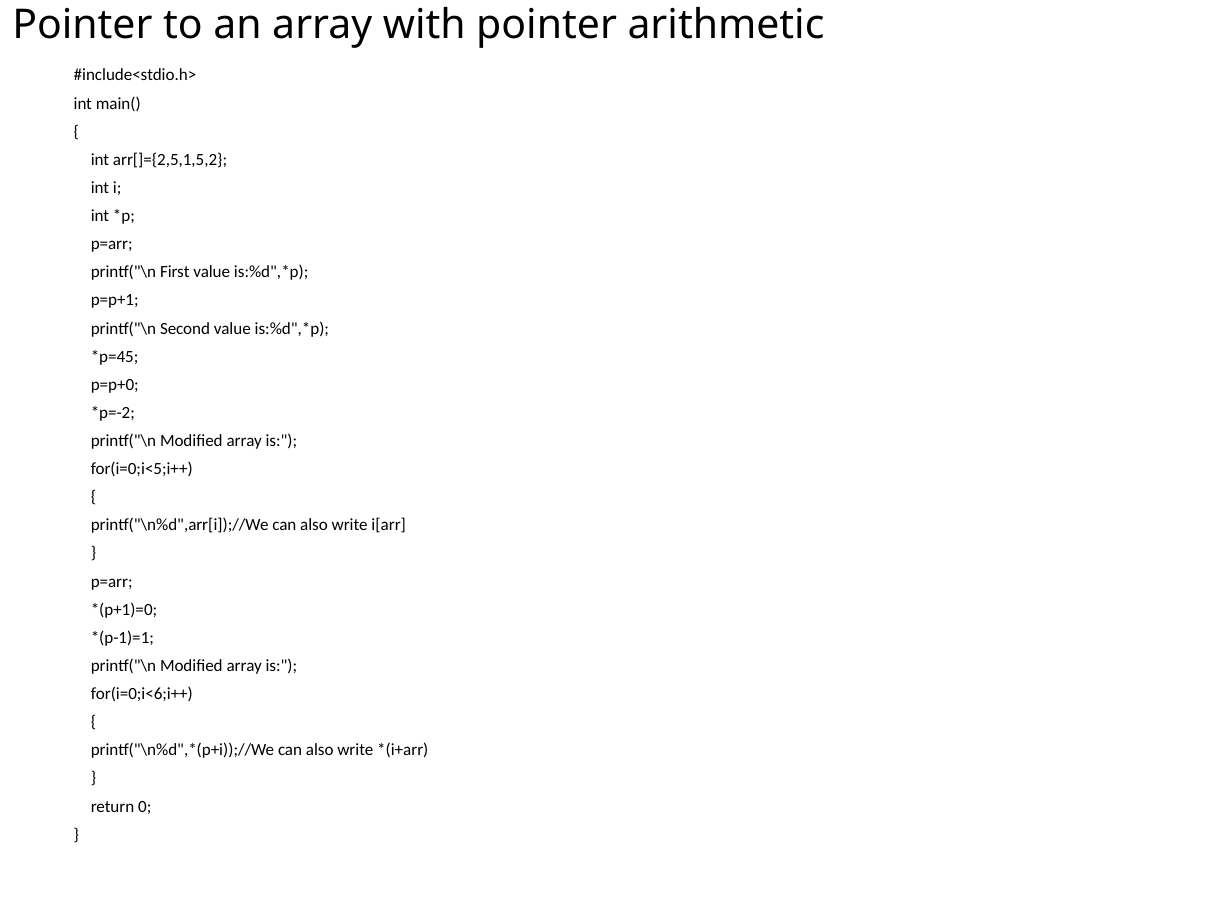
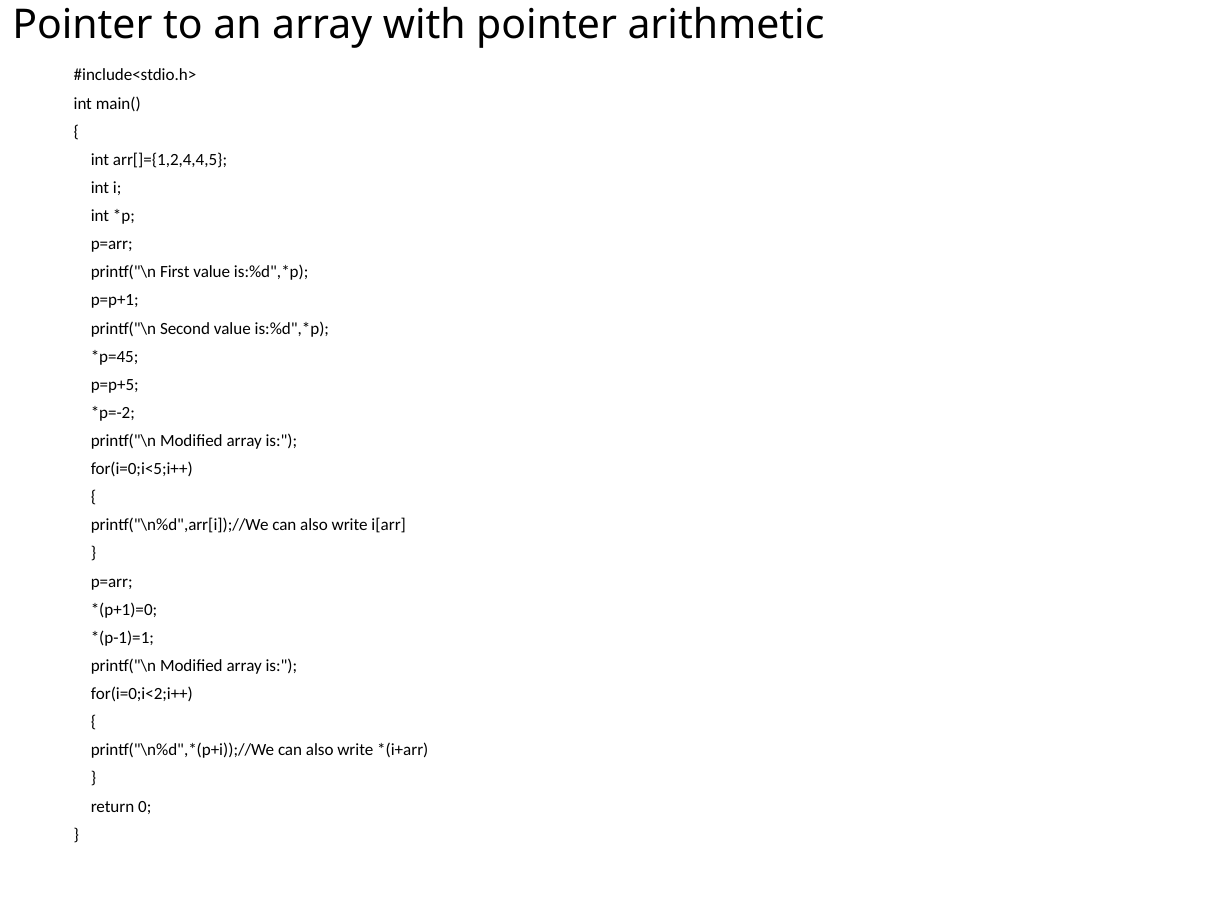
arr[]={2,5,1,5,2: arr[]={2,5,1,5,2 -> arr[]={1,2,4,4,5 (170, 160)
p=p+0: p=p+0 -> p=p+5 (115, 384)
for(i=0;i<6;i++: for(i=0;i<6;i++ -> for(i=0;i<2;i++ (142, 694)
